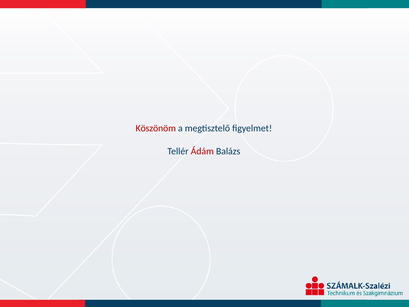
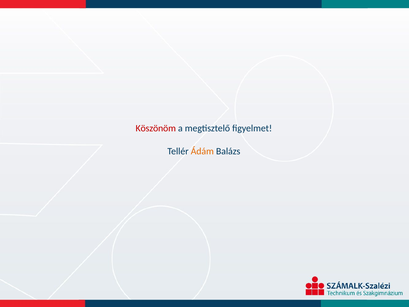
Ádám colour: red -> orange (202, 151)
